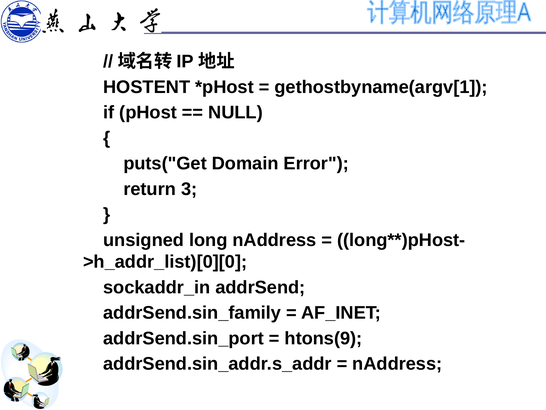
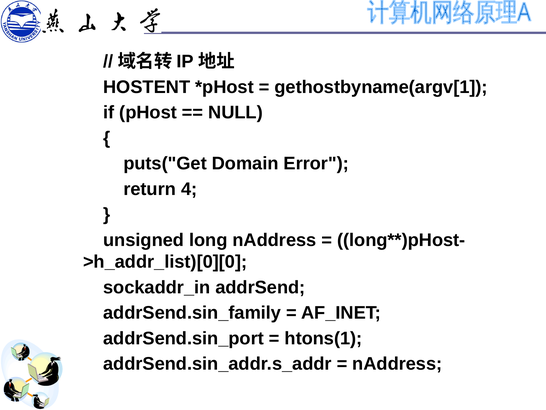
3: 3 -> 4 (189, 189)
htons(9: htons(9 -> htons(1 (323, 338)
